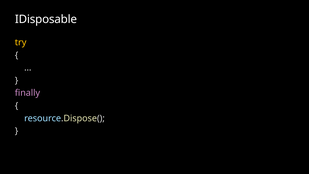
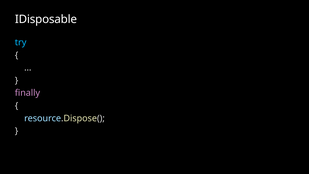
try colour: yellow -> light blue (21, 42)
